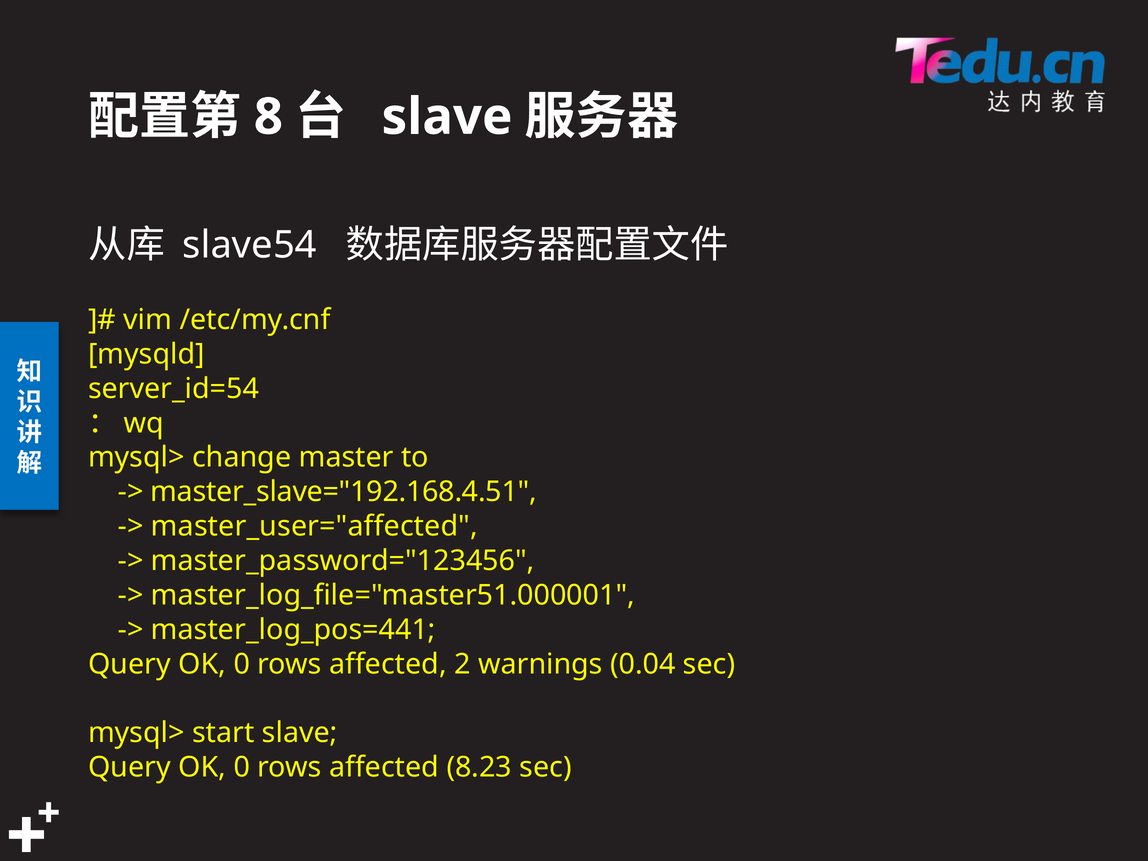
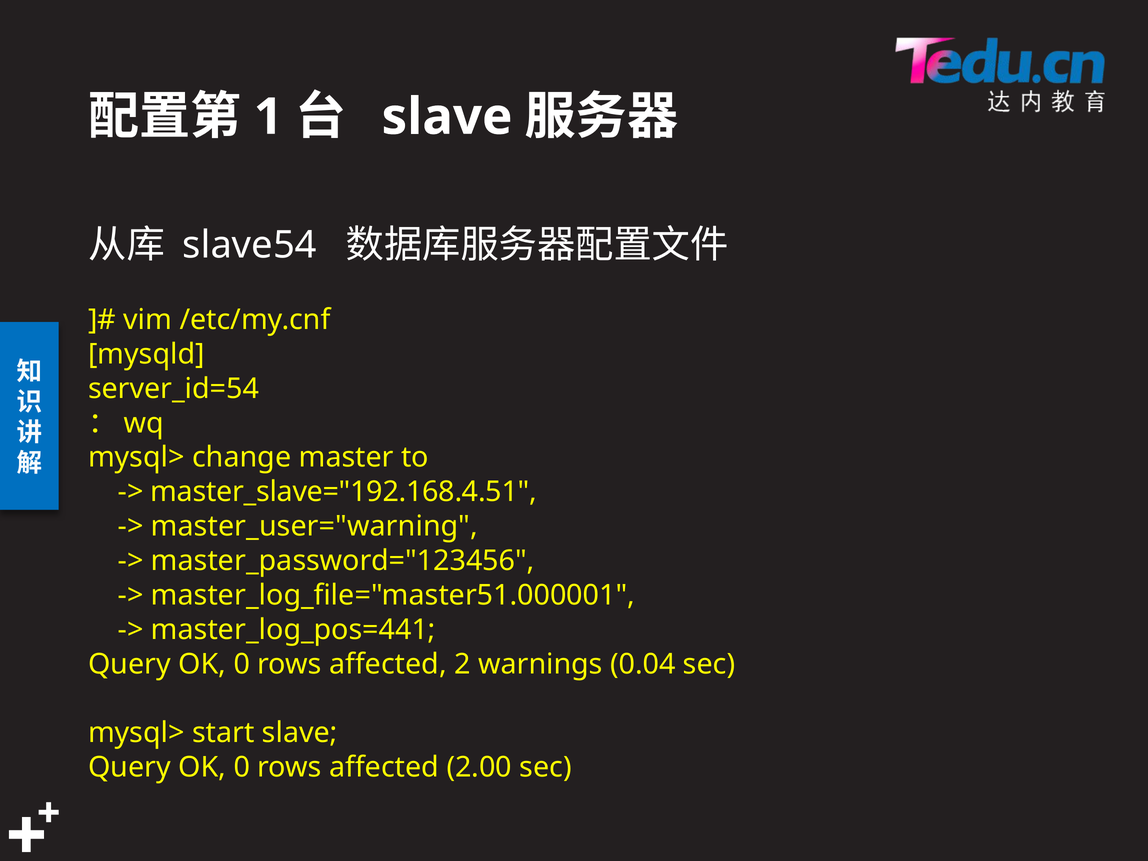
8: 8 -> 1 (268, 117)
master_user="affected: master_user="affected -> master_user="warning (314, 526)
8.23: 8.23 -> 2.00 (479, 767)
